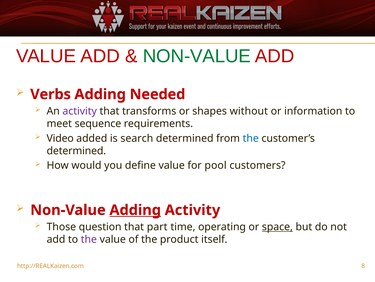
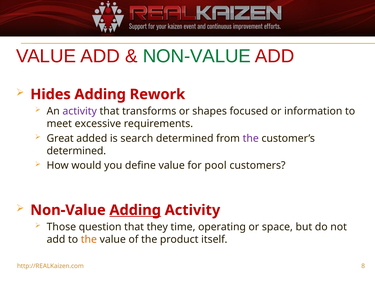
Verbs: Verbs -> Hides (50, 94)
Needed: Needed -> Rework (157, 94)
without: without -> focused (249, 111)
sequence: sequence -> excessive (98, 123)
Video: Video -> Great (60, 138)
the colour: blue -> purple (251, 138)
part: part -> they (157, 226)
space underline: present -> none (277, 226)
the colour: purple -> orange (89, 239)
